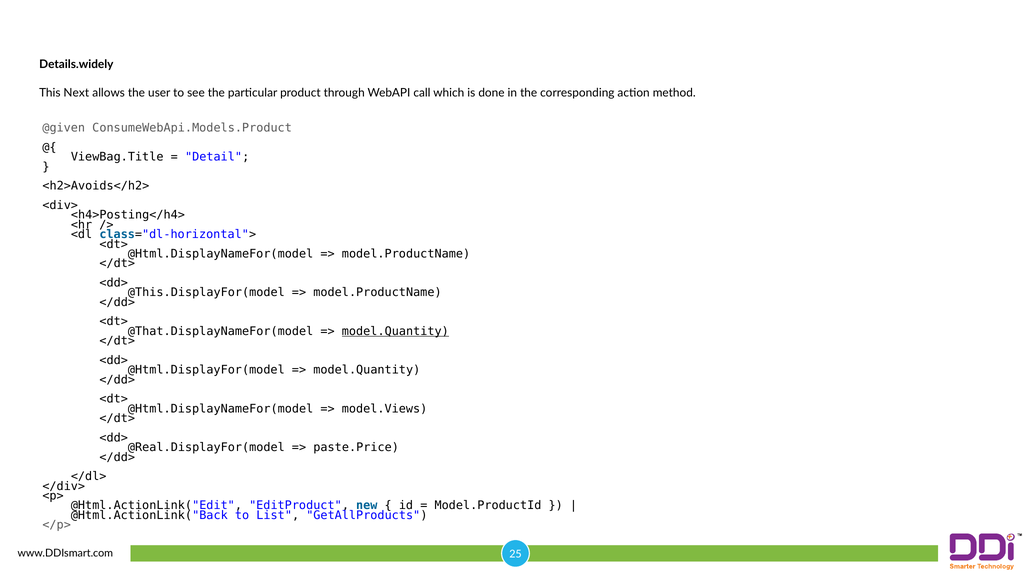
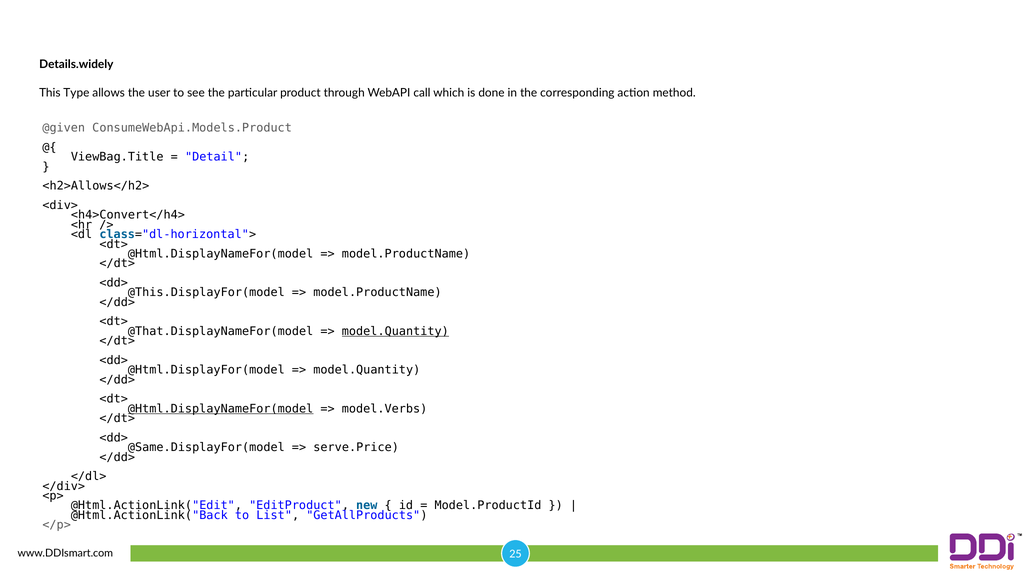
Next: Next -> Type (76, 93)
<h2>Avoids</h2>: <h2>Avoids</h2> -> <h2>Allows</h2> (96, 186)
<h4>Posting</h4>: <h4>Posting</h4> -> <h4>Convert</h4> (128, 215)
@Html.DisplayNameFor(model underline: none -> present (221, 409)
model.Views: model.Views -> model.Verbs (385, 409)
@Real.DisplayFor(model: @Real.DisplayFor(model -> @Same.DisplayFor(model (206, 447)
paste.Price: paste.Price -> serve.Price (356, 447)
